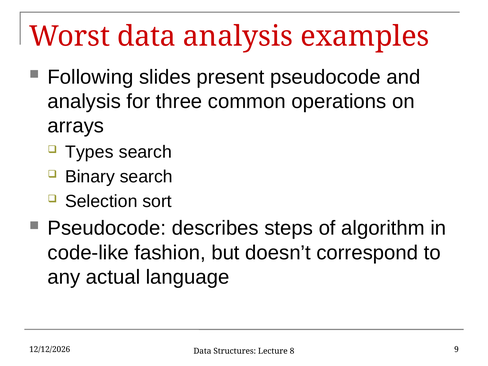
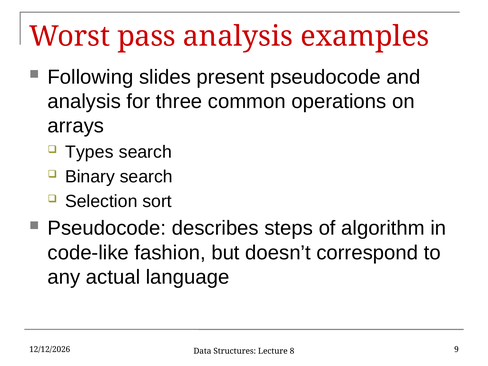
Worst data: data -> pass (147, 36)
